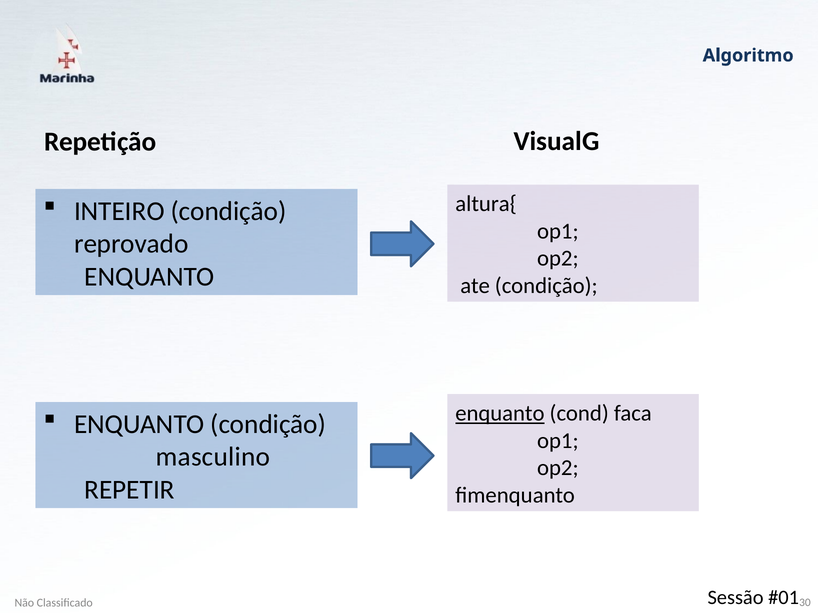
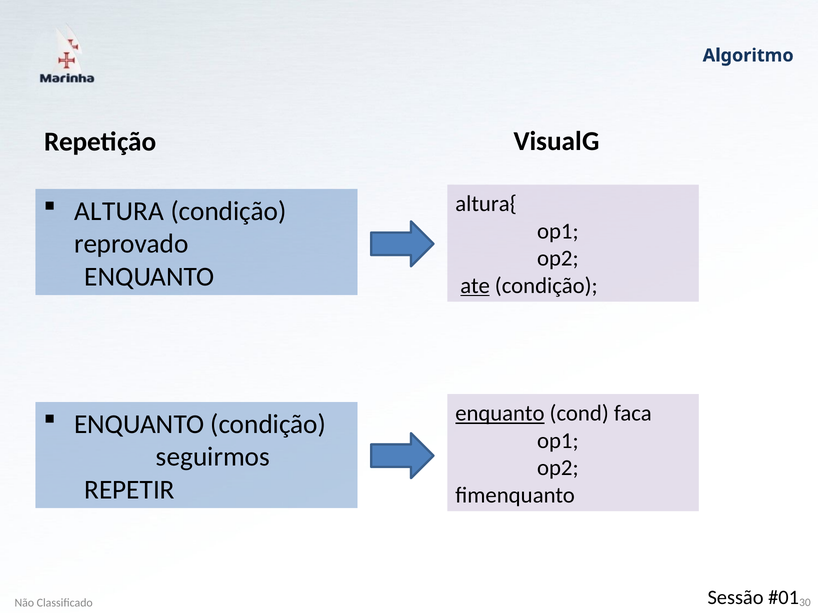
INTEIRO: INTEIRO -> ALTURA (119, 211)
ate underline: none -> present (475, 286)
masculino: masculino -> seguirmos (213, 457)
